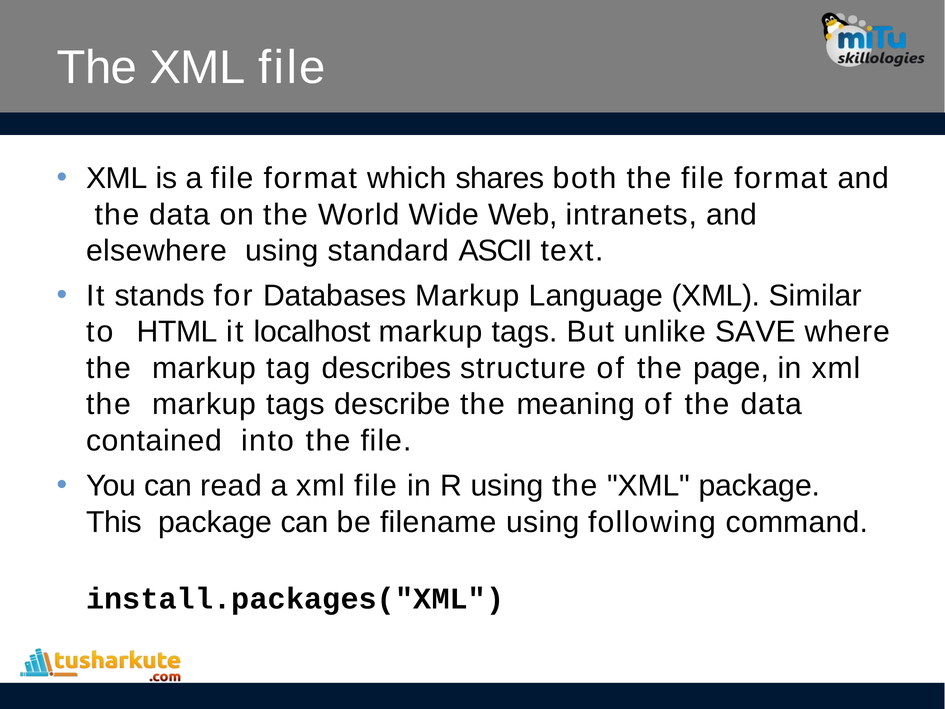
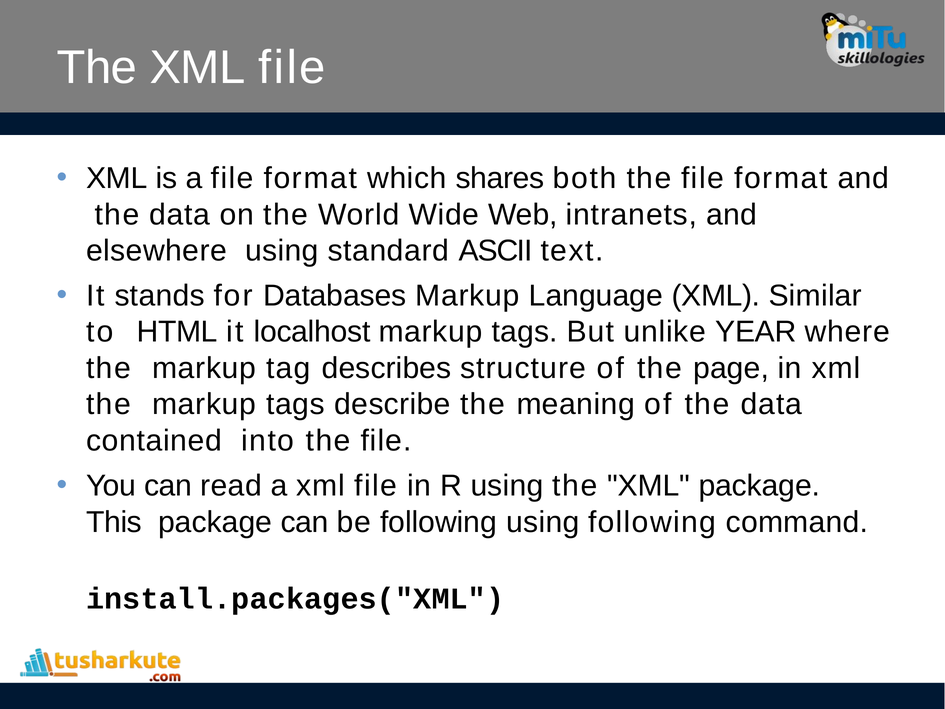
SAVE: SAVE -> YEAR (756, 332)
be filename: filename -> following (439, 522)
